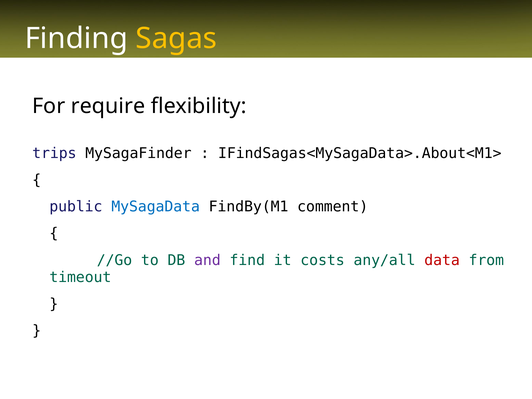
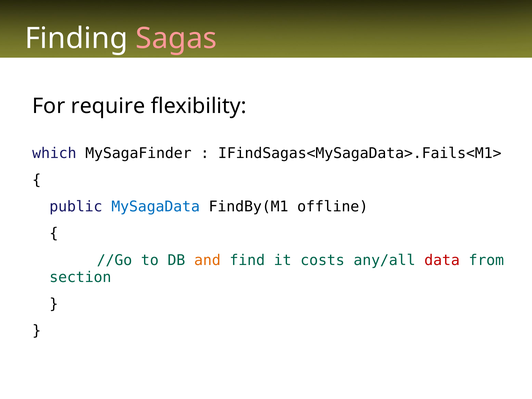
Sagas colour: yellow -> pink (176, 39)
trips: trips -> which (54, 153)
IFindSagas<MySagaData>.About<M1>: IFindSagas<MySagaData>.About<M1> -> IFindSagas<MySagaData>.Fails<M1> (360, 153)
comment: comment -> offline (333, 207)
and colour: purple -> orange (207, 260)
timeout: timeout -> section (80, 277)
